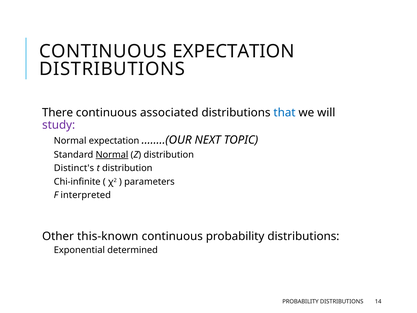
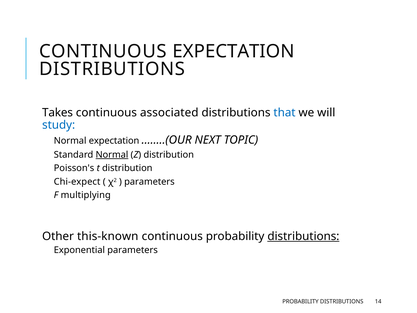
There: There -> Takes (58, 113)
study colour: purple -> blue (59, 125)
Distinct's: Distinct's -> Poisson's (74, 168)
Chi‑infinite: Chi‑infinite -> Chi‑expect (77, 182)
interpreted: interpreted -> multiplying (86, 195)
distributions underline: none -> present (303, 236)
Exponential determined: determined -> parameters (133, 250)
